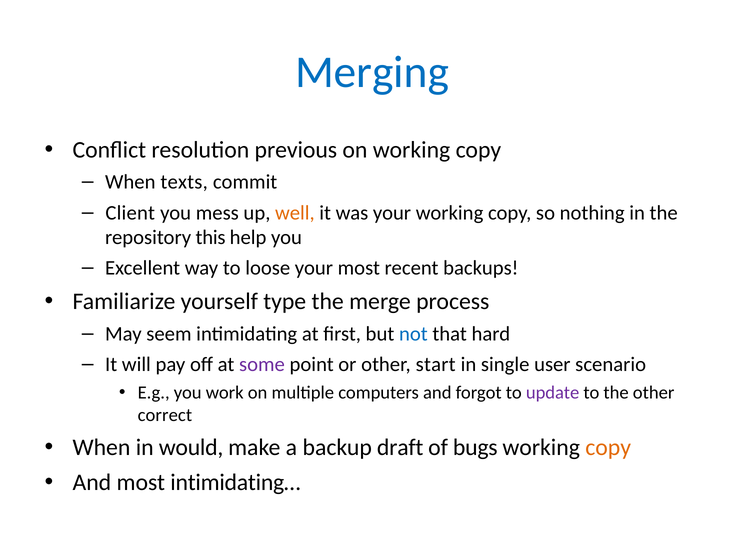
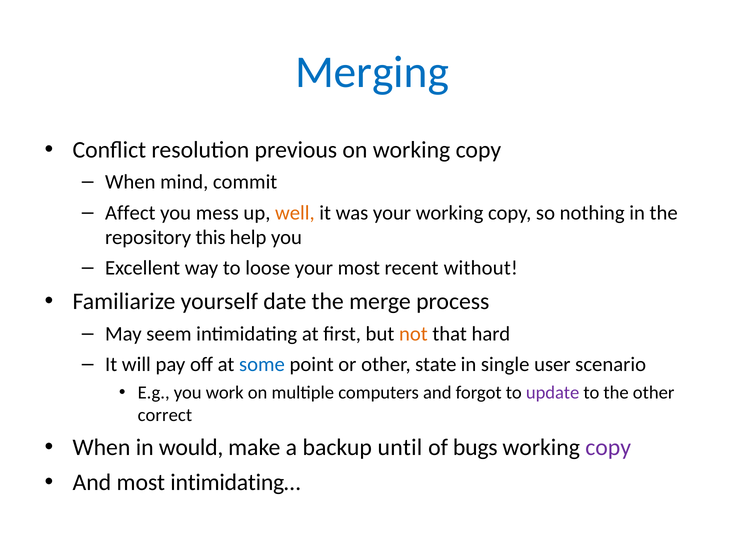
texts: texts -> mind (184, 182)
Client: Client -> Affect (130, 213)
backups: backups -> without (481, 268)
type: type -> date (285, 302)
not colour: blue -> orange (413, 334)
some colour: purple -> blue (262, 364)
start: start -> state (436, 364)
draft: draft -> until (400, 448)
copy colour: orange -> purple (608, 448)
